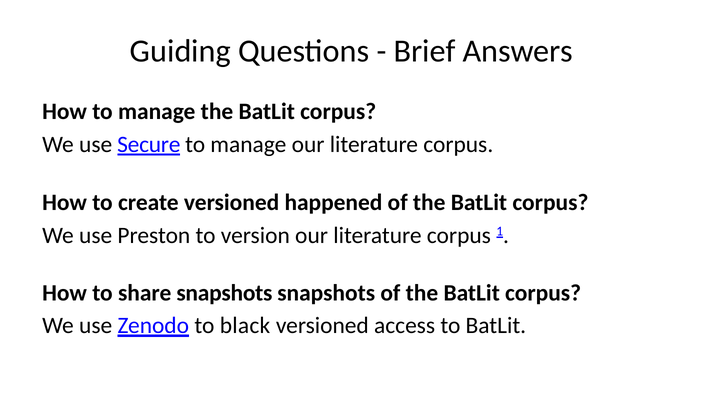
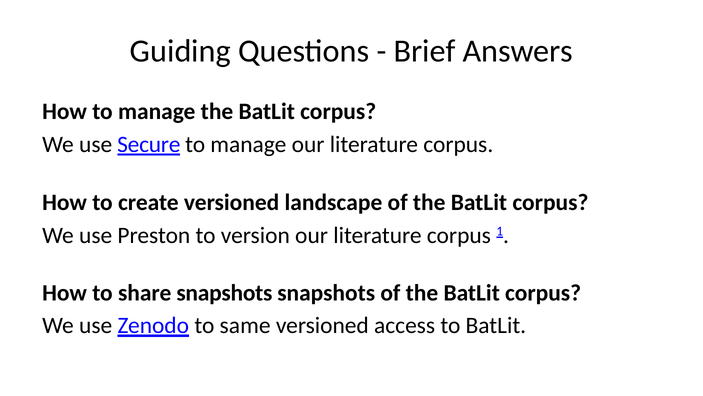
happened: happened -> landscape (333, 202)
black: black -> same (245, 325)
